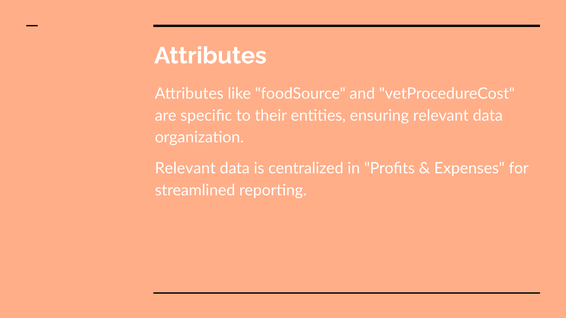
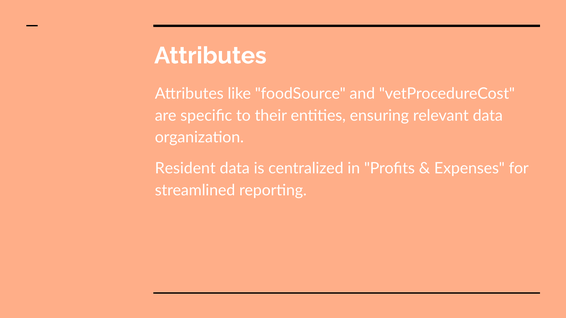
Relevant: Relevant -> Resident (185, 169)
